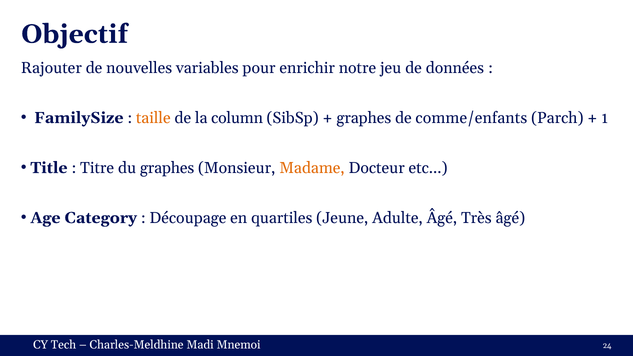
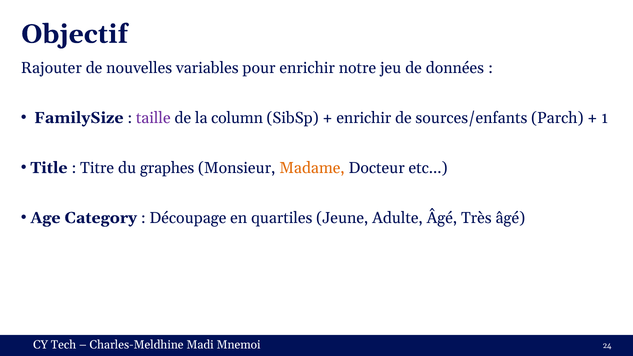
taille colour: orange -> purple (153, 118)
graphes: graphes -> enrichir (364, 118)
comme/enfants: comme/enfants -> sources/enfants (471, 118)
